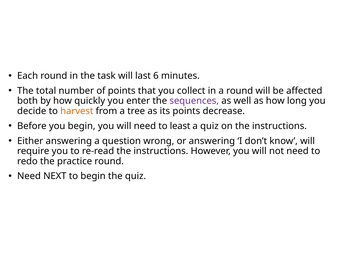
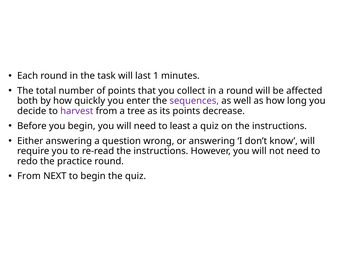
6: 6 -> 1 (156, 76)
harvest colour: orange -> purple (77, 111)
Need: Need -> From (29, 176)
